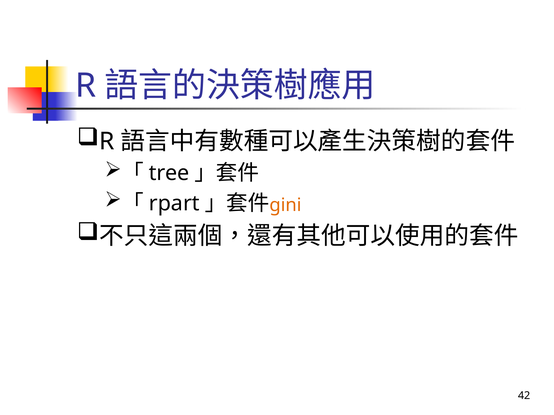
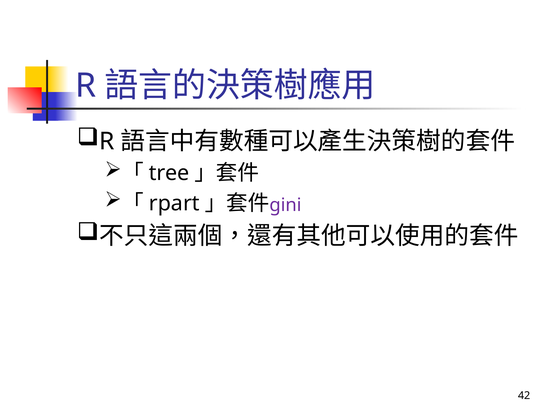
gini colour: orange -> purple (286, 205)
